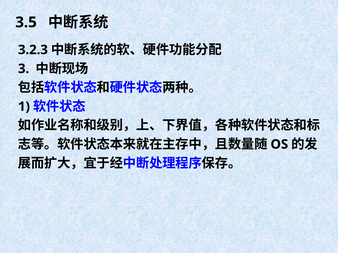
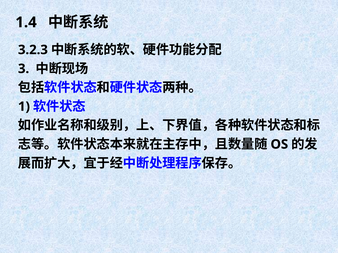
3.5: 3.5 -> 1.4 (26, 22)
